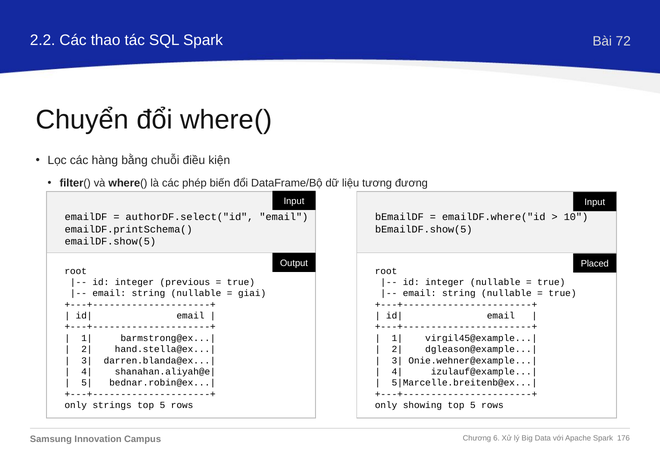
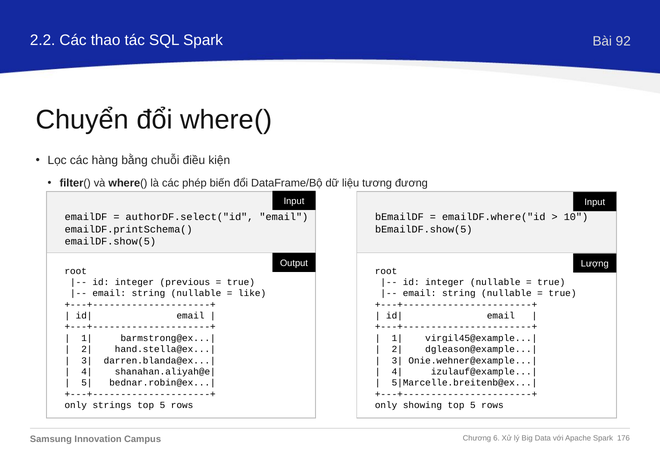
72: 72 -> 92 (623, 41)
Placed: Placed -> Lượng (595, 264)
giai: giai -> like (252, 293)
